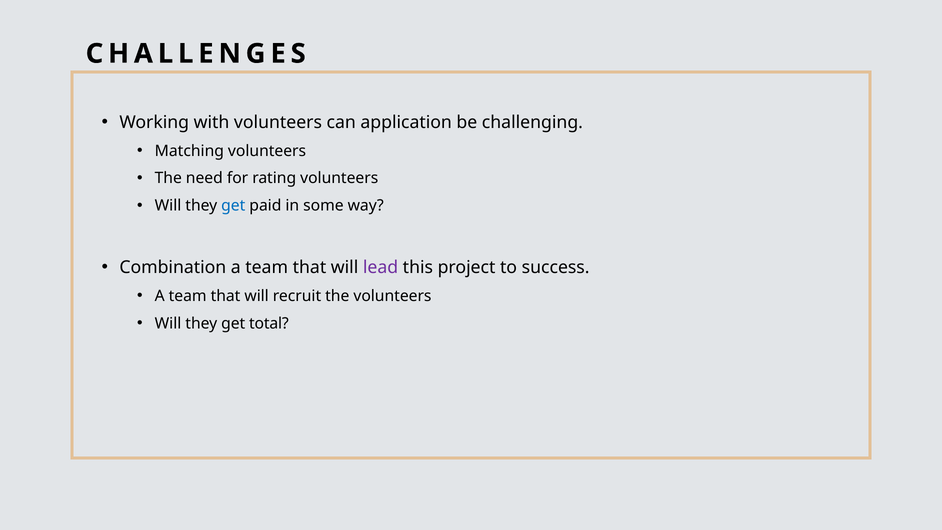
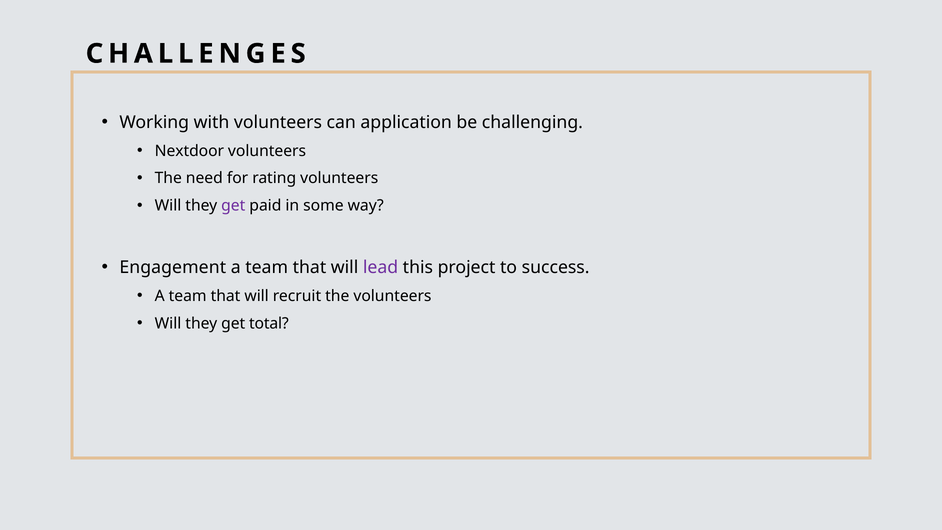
Matching: Matching -> Nextdoor (189, 151)
get colour: blue -> purple (233, 206)
Combination: Combination -> Engagement (173, 267)
